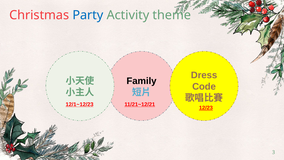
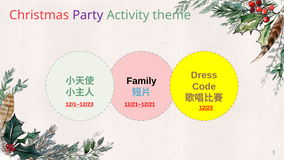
Party colour: blue -> purple (88, 15)
